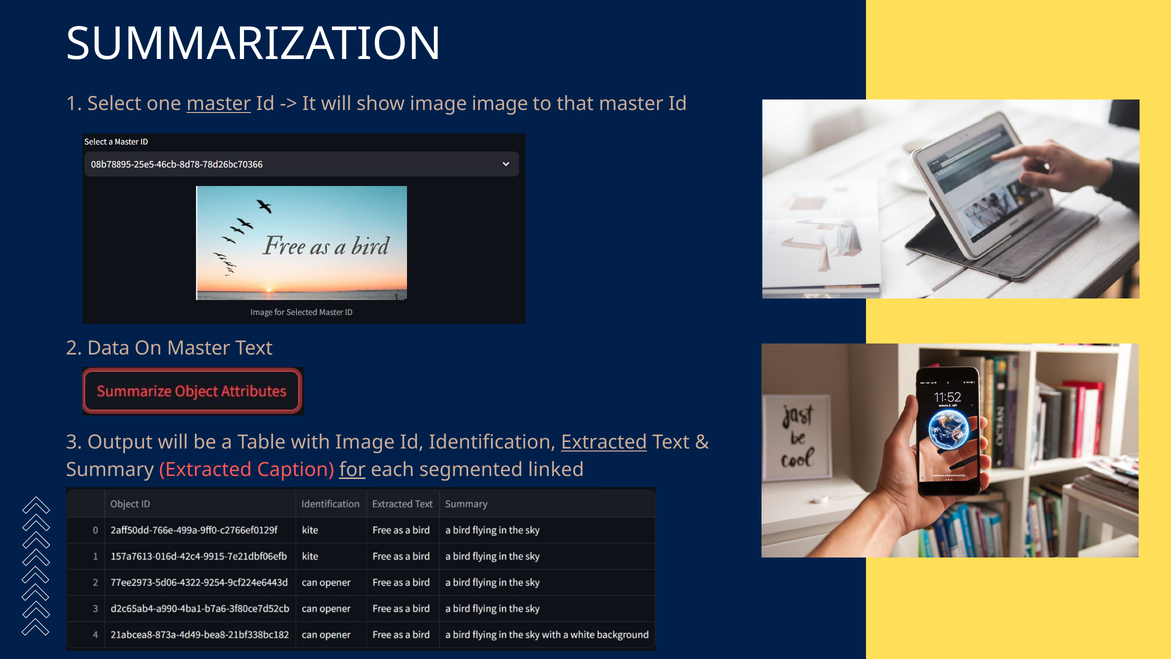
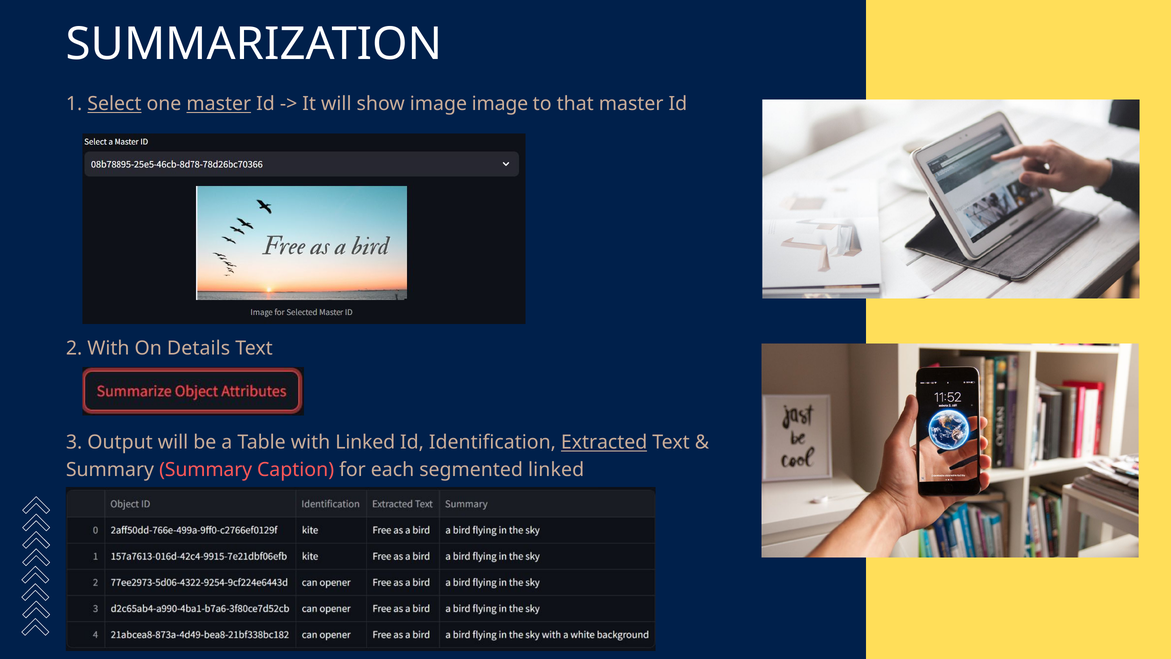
Select underline: none -> present (114, 104)
2 Data: Data -> With (108, 348)
On Master: Master -> Details (199, 348)
with Image: Image -> Linked (365, 442)
Summary Extracted: Extracted -> Summary (206, 470)
for underline: present -> none (352, 470)
